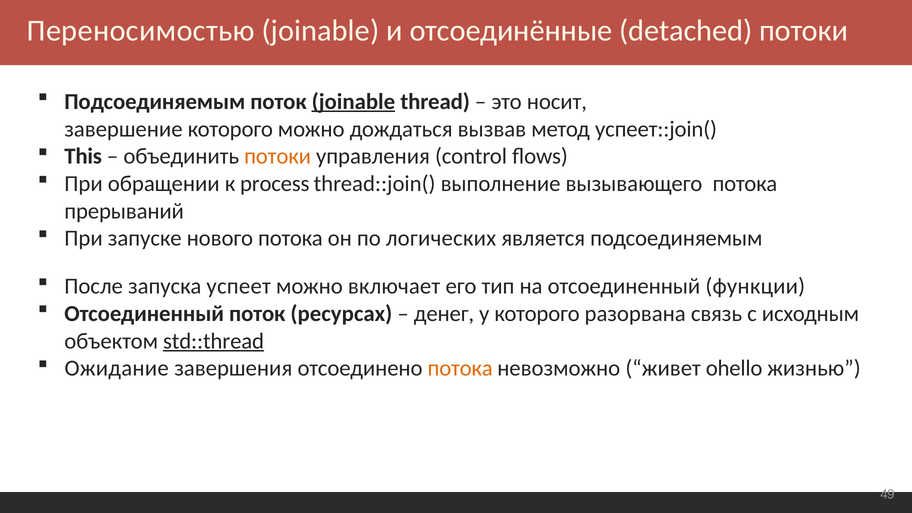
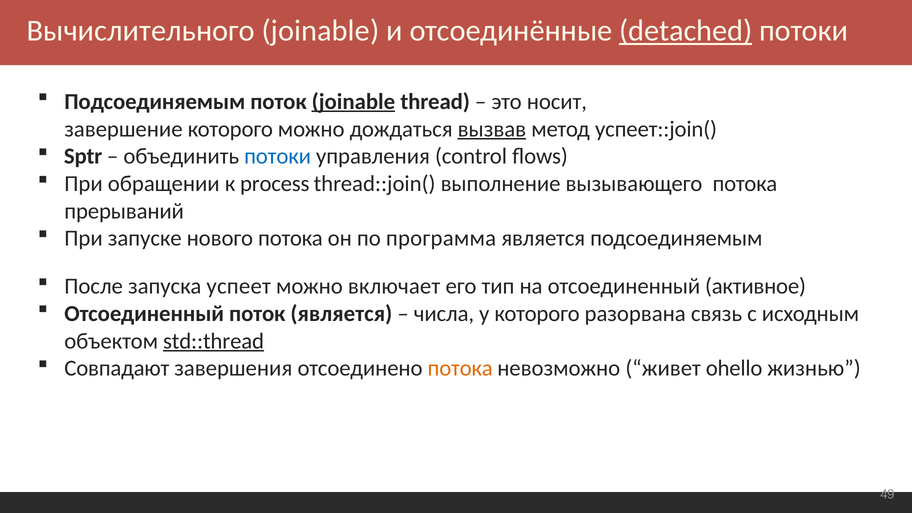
Переносимостью: Переносимостью -> Вычислительного (141, 31)
detached underline: none -> present (686, 31)
вызвав underline: none -> present (492, 129)
This: This -> Sptr (83, 156)
потоки colour: orange -> blue (278, 156)
логических: логических -> программа (441, 238)
функции: функции -> активное (756, 286)
поток ресурсах: ресурсах -> является (341, 314)
денег: денег -> числа (444, 314)
Ожидание: Ожидание -> Совпадают (117, 368)
